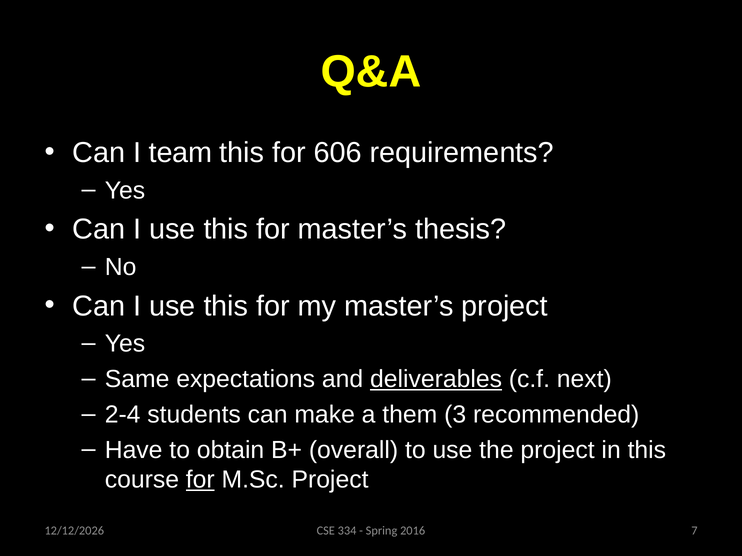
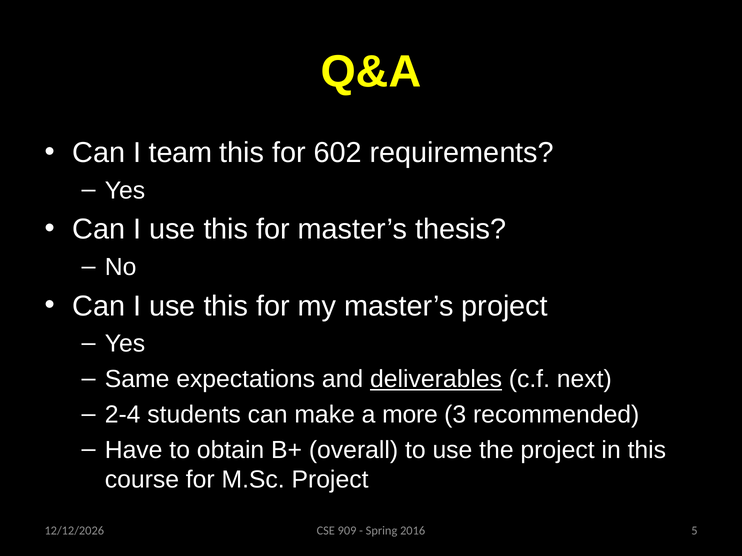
606: 606 -> 602 (338, 153)
them: them -> more (410, 415)
for underline: present -> none (200, 480)
334: 334 -> 909 (347, 531)
7: 7 -> 5 (694, 531)
